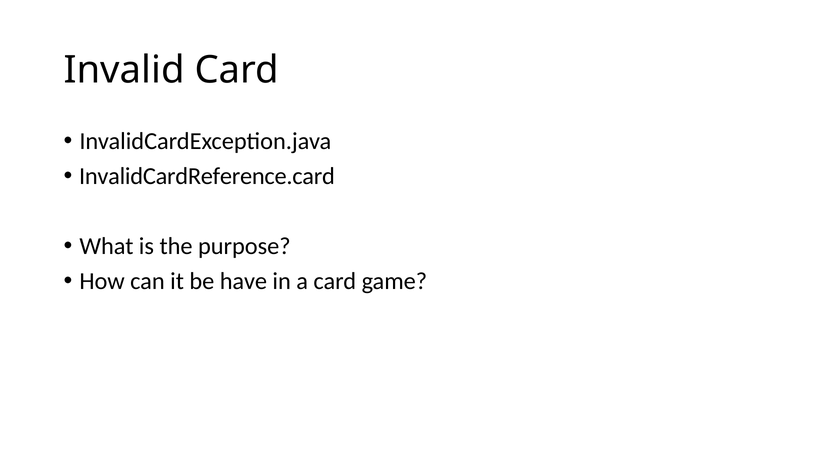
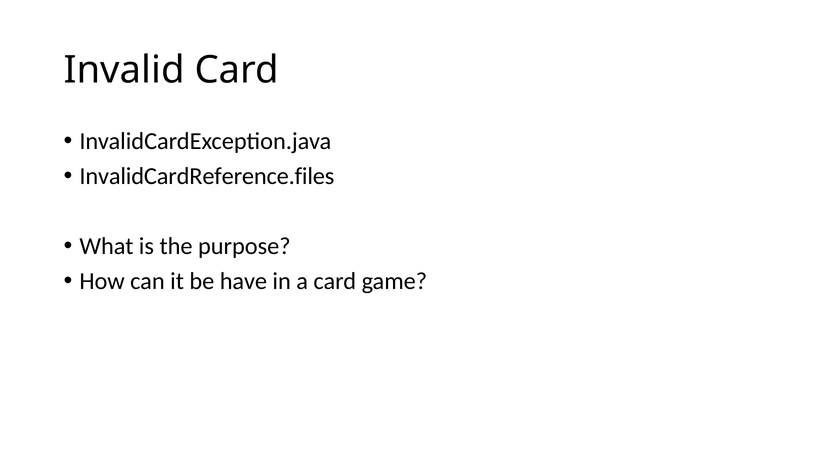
InvalidCardReference.card: InvalidCardReference.card -> InvalidCardReference.files (207, 176)
